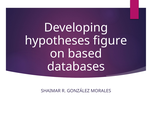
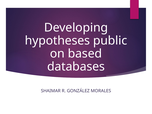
figure: figure -> public (110, 41)
